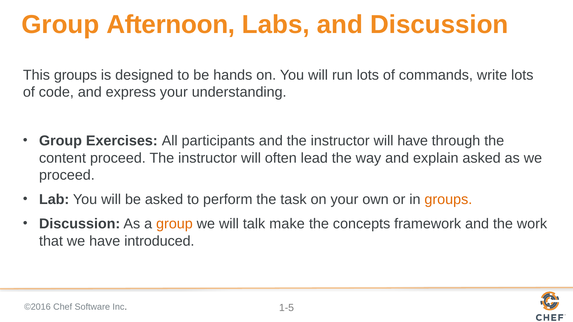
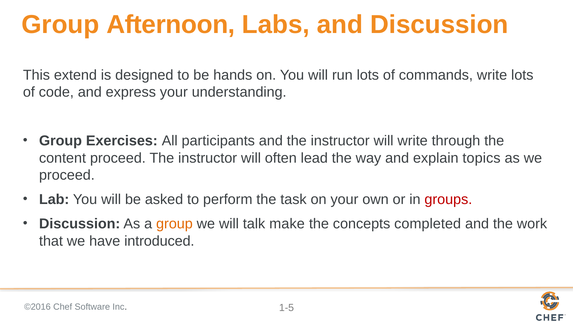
This groups: groups -> extend (75, 75)
will have: have -> write (413, 141)
explain asked: asked -> topics (482, 158)
groups colour: orange -> red (448, 200)
framework: framework -> completed (428, 224)
